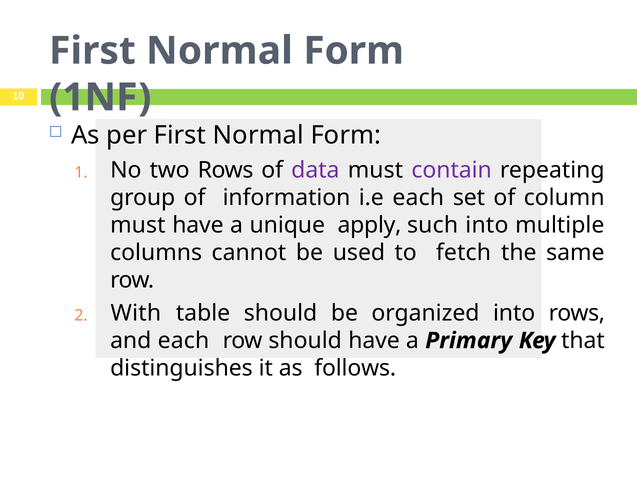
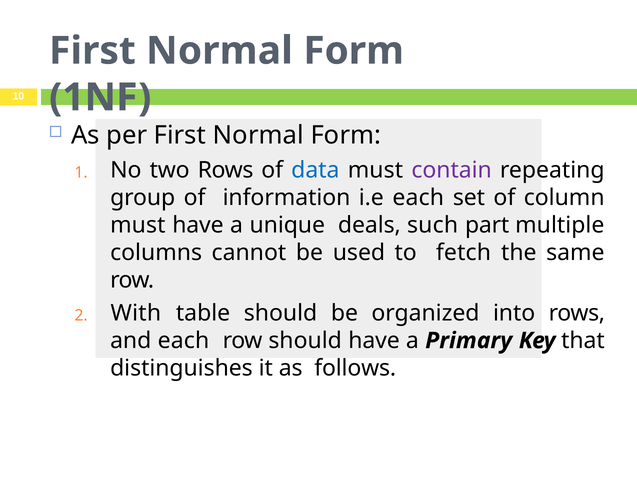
data colour: purple -> blue (315, 170)
apply: apply -> deals (369, 225)
such into: into -> part (487, 225)
